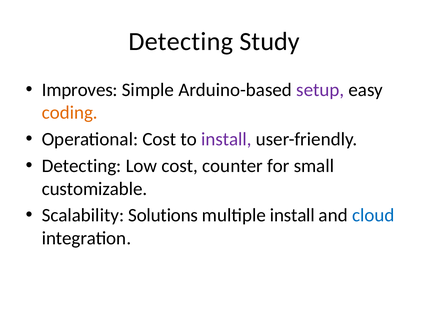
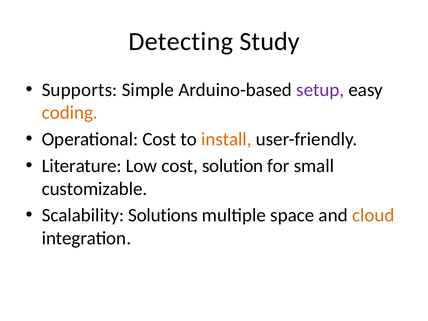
Improves: Improves -> Supports (80, 90)
install colour: purple -> orange (226, 139)
Detecting: Detecting -> Literature (82, 166)
counter: counter -> solution (233, 166)
multiple install: install -> space (292, 215)
cloud colour: blue -> orange (373, 215)
